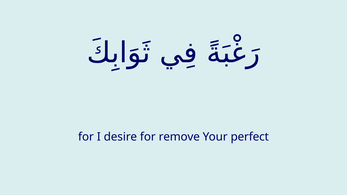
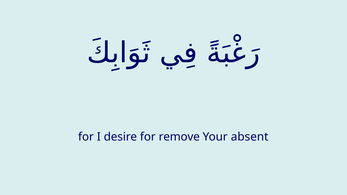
perfect: perfect -> absent (250, 137)
